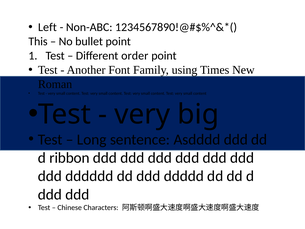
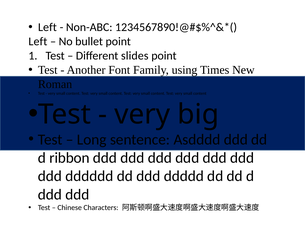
This: This -> Left (38, 41)
order: order -> slides (135, 56)
